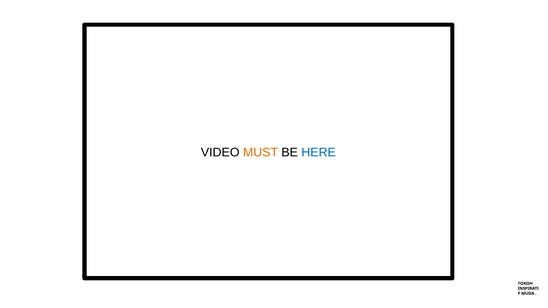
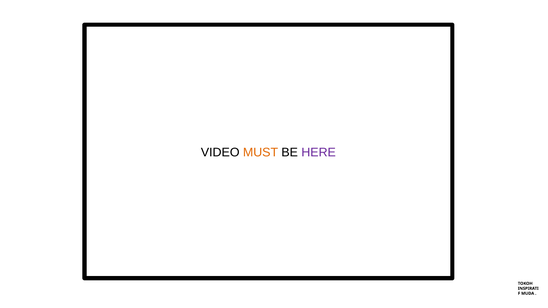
HERE colour: blue -> purple (319, 152)
